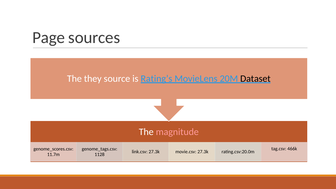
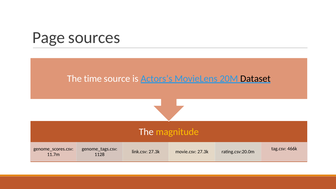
they: they -> time (93, 79)
Rating’s: Rating’s -> Actors’s (157, 79)
magnitude colour: pink -> yellow (177, 132)
